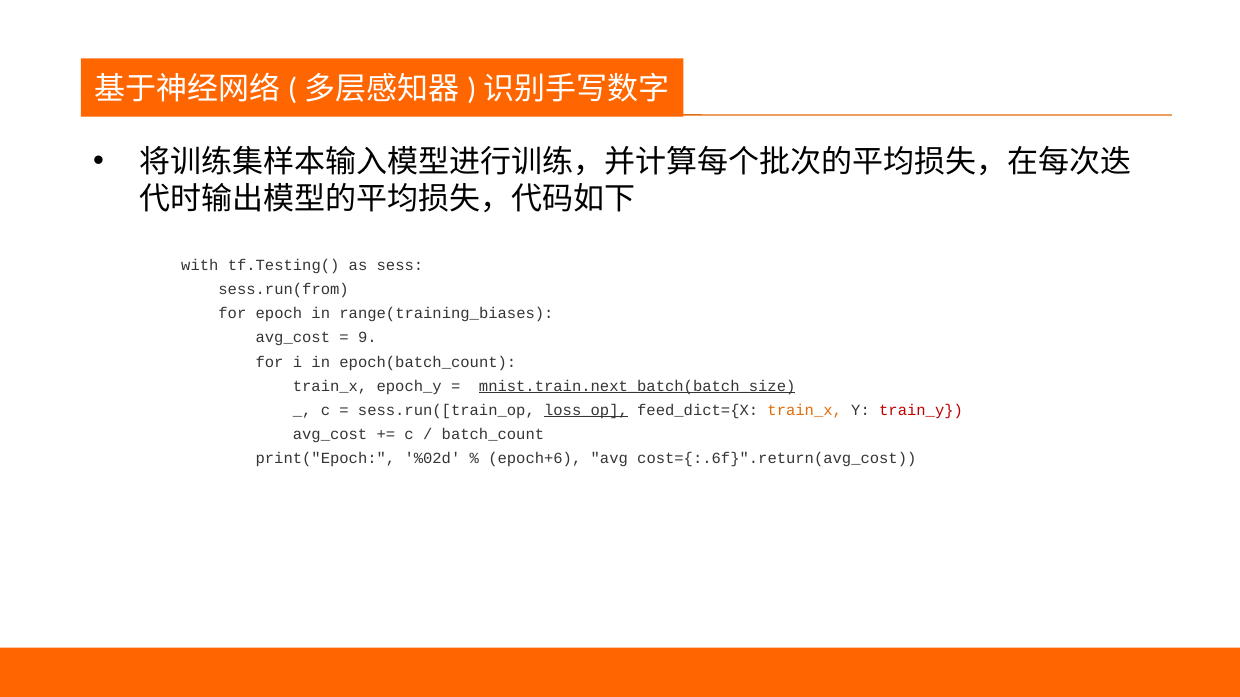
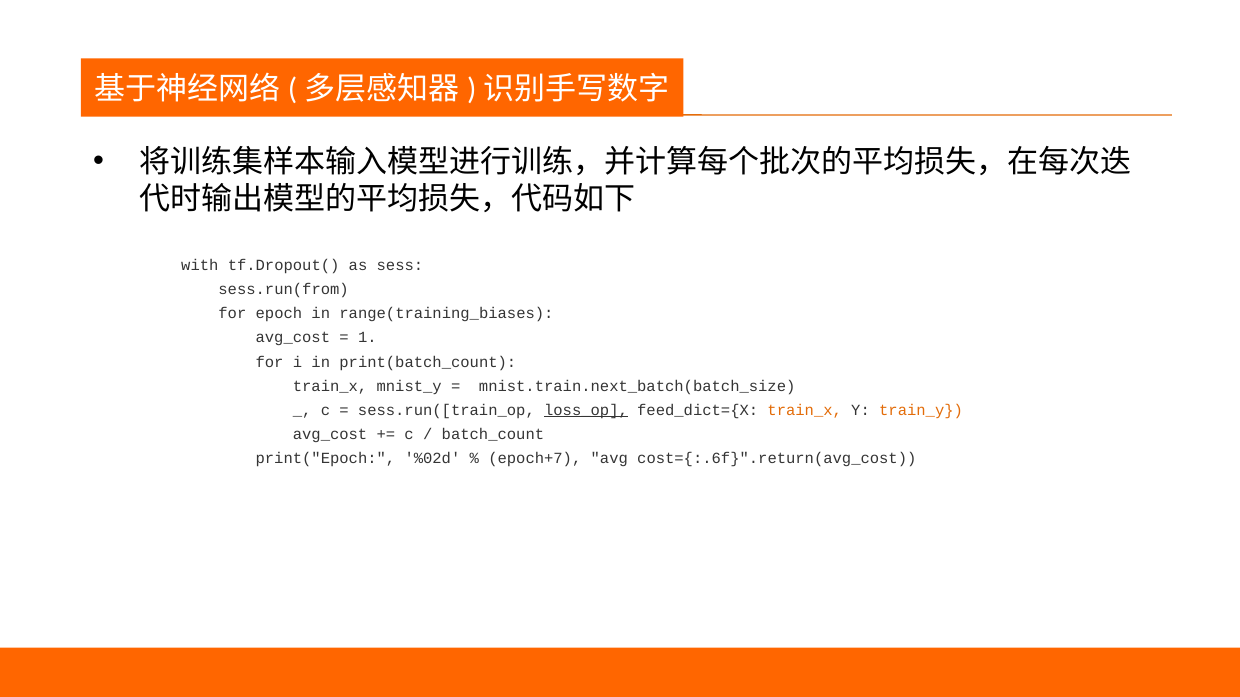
tf.Testing(: tf.Testing( -> tf.Dropout( (284, 266)
9: 9 -> 1 (367, 338)
epoch(batch_count: epoch(batch_count -> print(batch_count (428, 362)
epoch_y: epoch_y -> mnist_y (409, 386)
mnist.train.next_batch(batch_size underline: present -> none (637, 386)
train_y colour: red -> orange (921, 410)
epoch+6: epoch+6 -> epoch+7 (535, 459)
